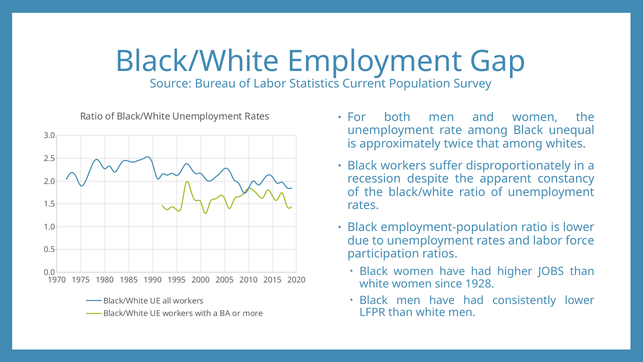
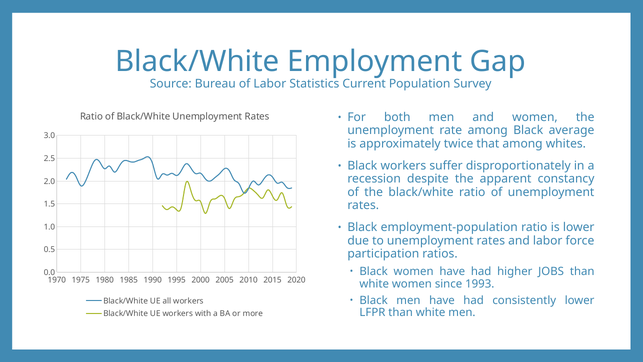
unequal: unequal -> average (572, 130)
1928: 1928 -> 1993 (480, 284)
